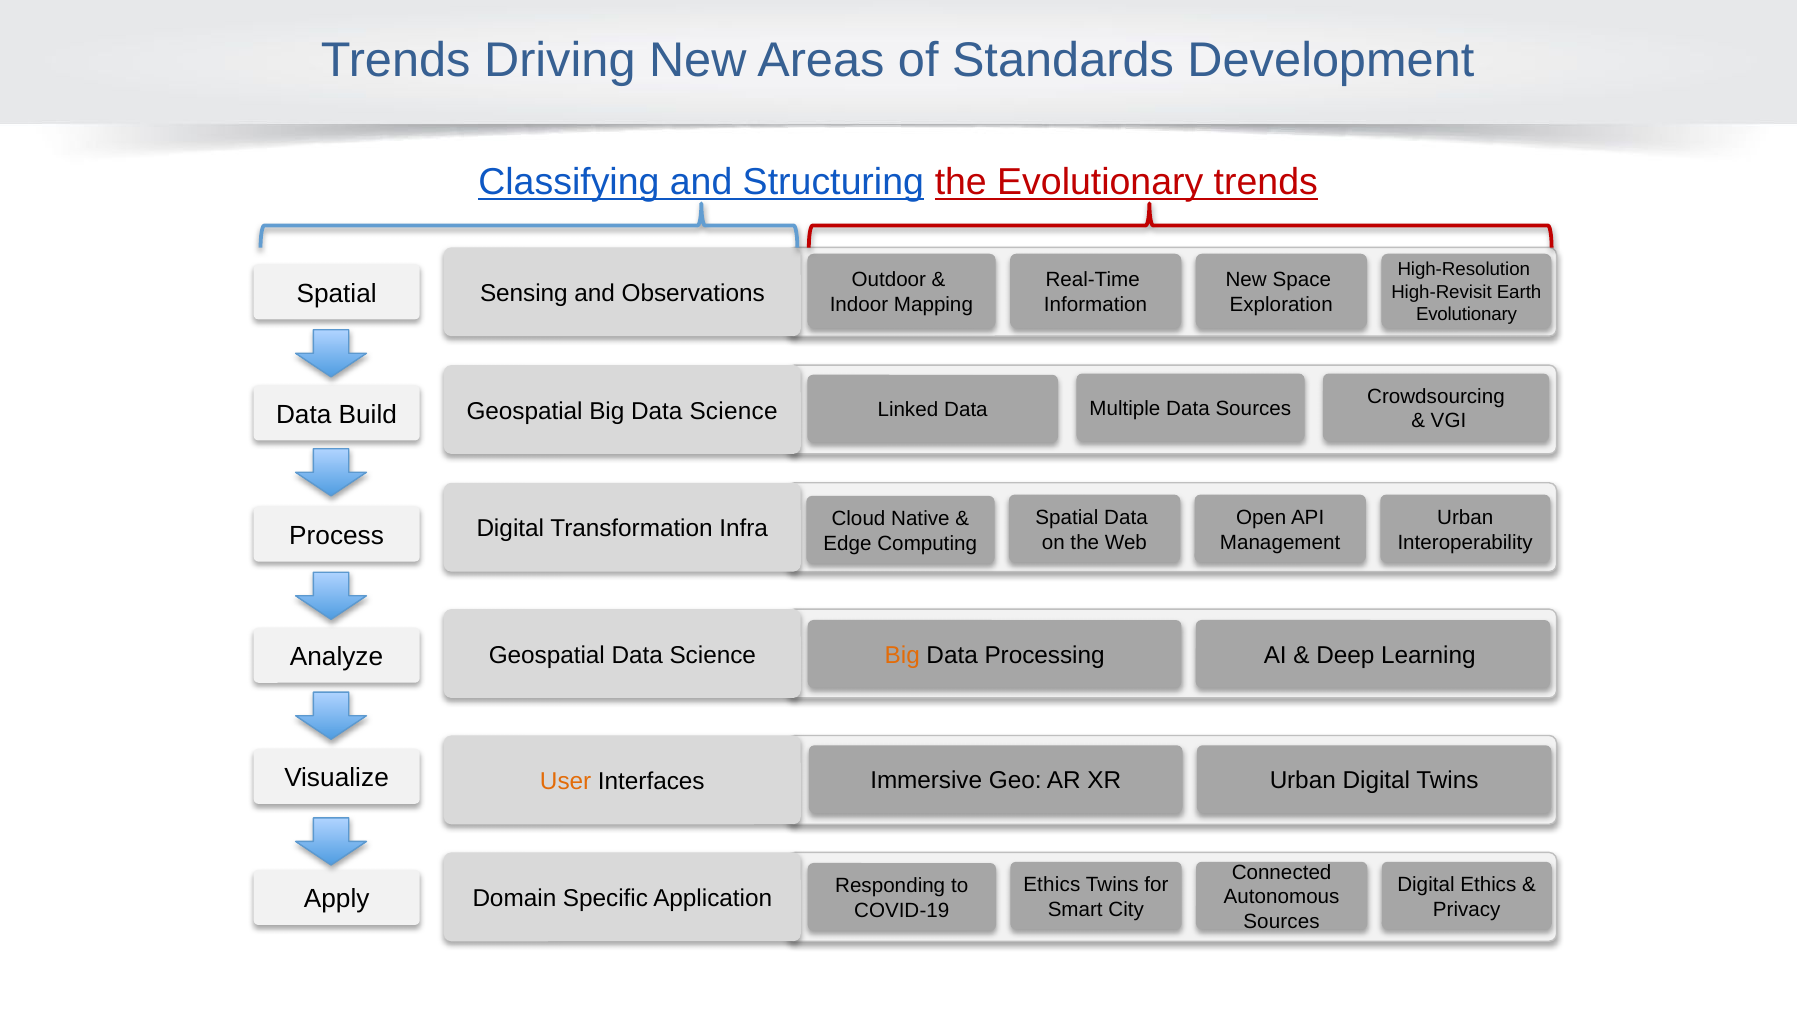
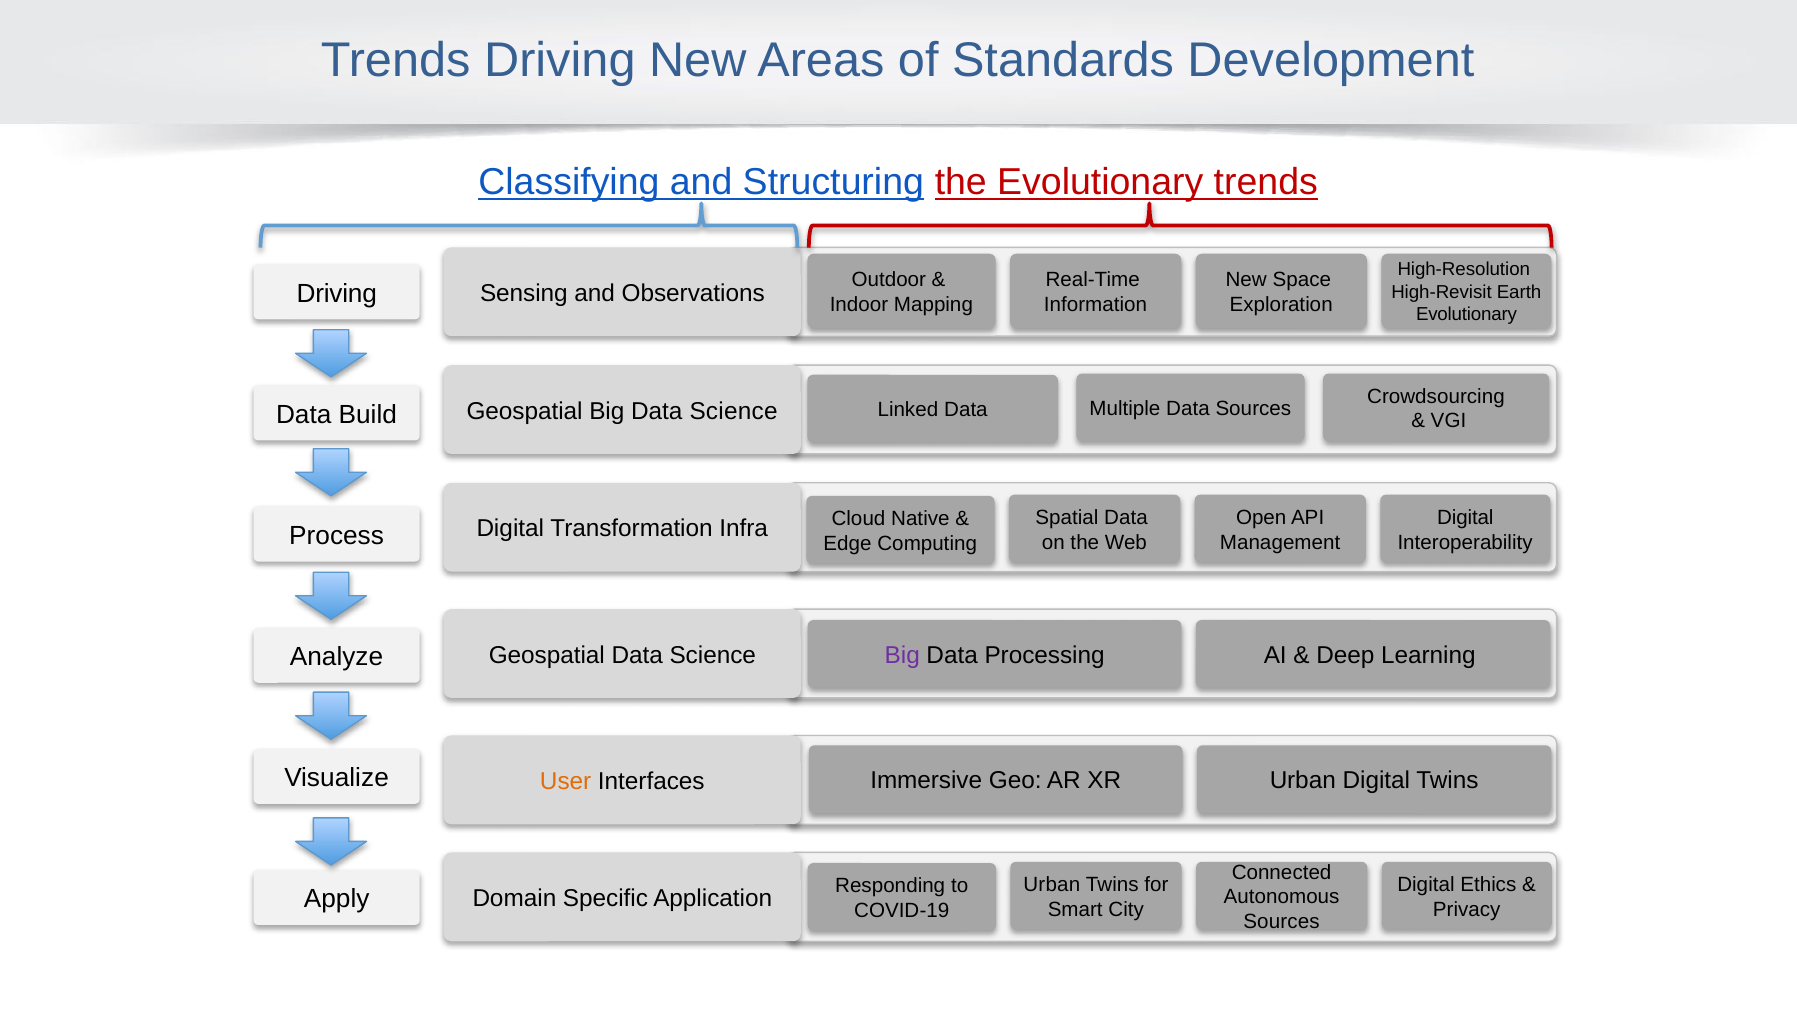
Spatial: Spatial -> Driving (337, 294)
Urban: Urban -> Digital (1465, 517)
Big colour: orange -> purple (902, 655)
Ethics: Ethics -> Urban (1052, 884)
